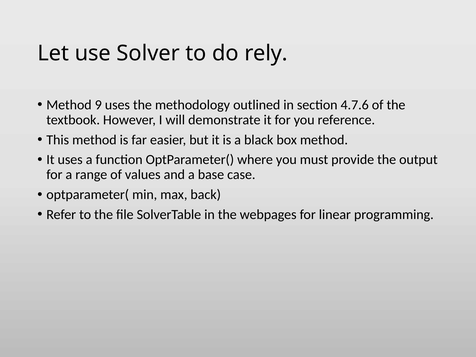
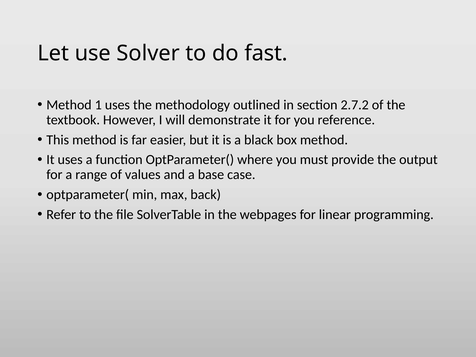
rely: rely -> fast (266, 53)
9: 9 -> 1 (98, 105)
4.7.6: 4.7.6 -> 2.7.2 (355, 105)
